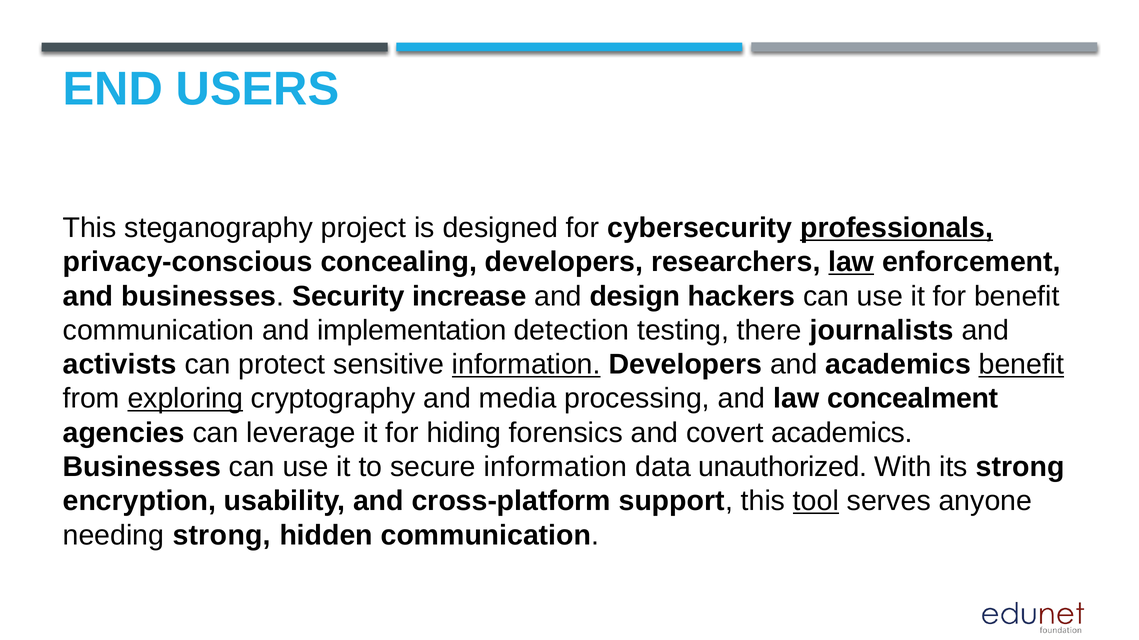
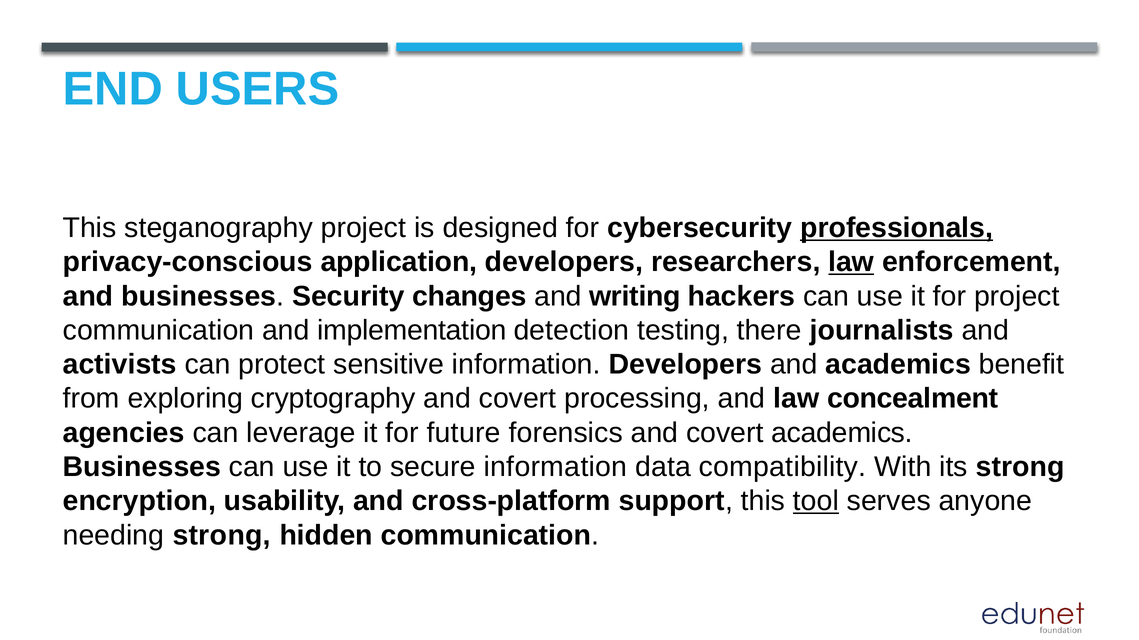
concealing: concealing -> application (399, 262)
increase: increase -> changes (469, 297)
design: design -> writing (635, 297)
for benefit: benefit -> project (1017, 297)
information underline: present -> none (526, 365)
benefit underline: present -> none (1021, 365)
exploring underline: present -> none (185, 399)
cryptography and media: media -> covert (518, 399)
hiding: hiding -> future (464, 433)
unauthorized: unauthorized -> compatibility (783, 467)
